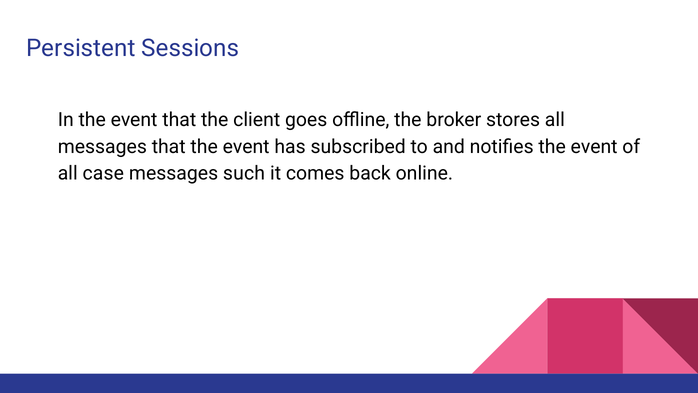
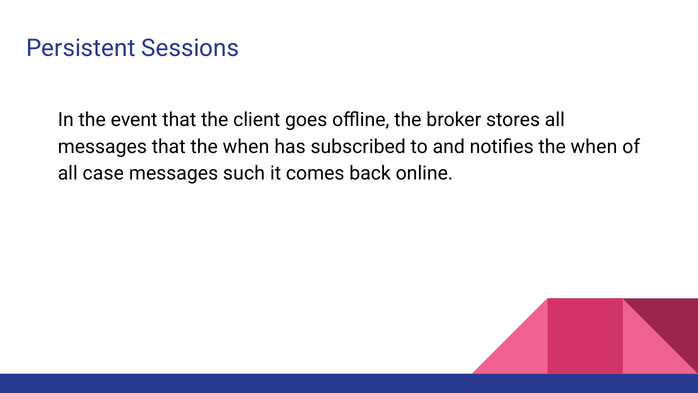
that the event: event -> when (246, 146)
notifies the event: event -> when (594, 146)
